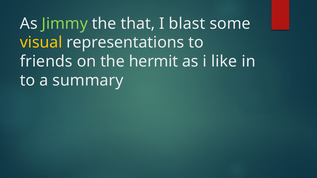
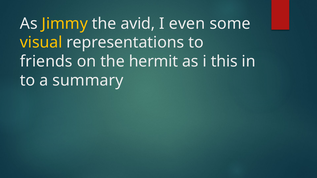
Jimmy colour: light green -> yellow (65, 24)
that: that -> avid (138, 24)
blast: blast -> even (187, 24)
like: like -> this (224, 62)
